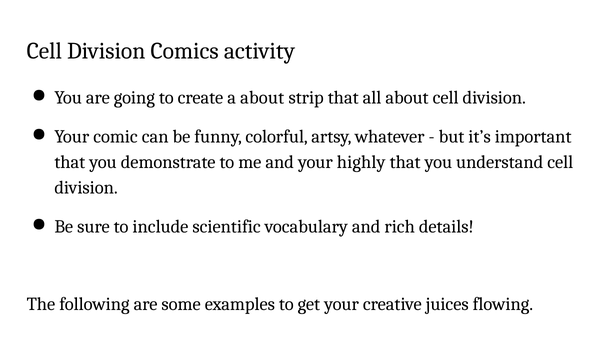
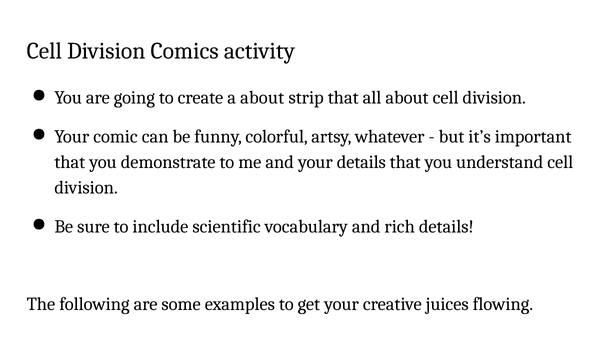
your highly: highly -> details (361, 162)
